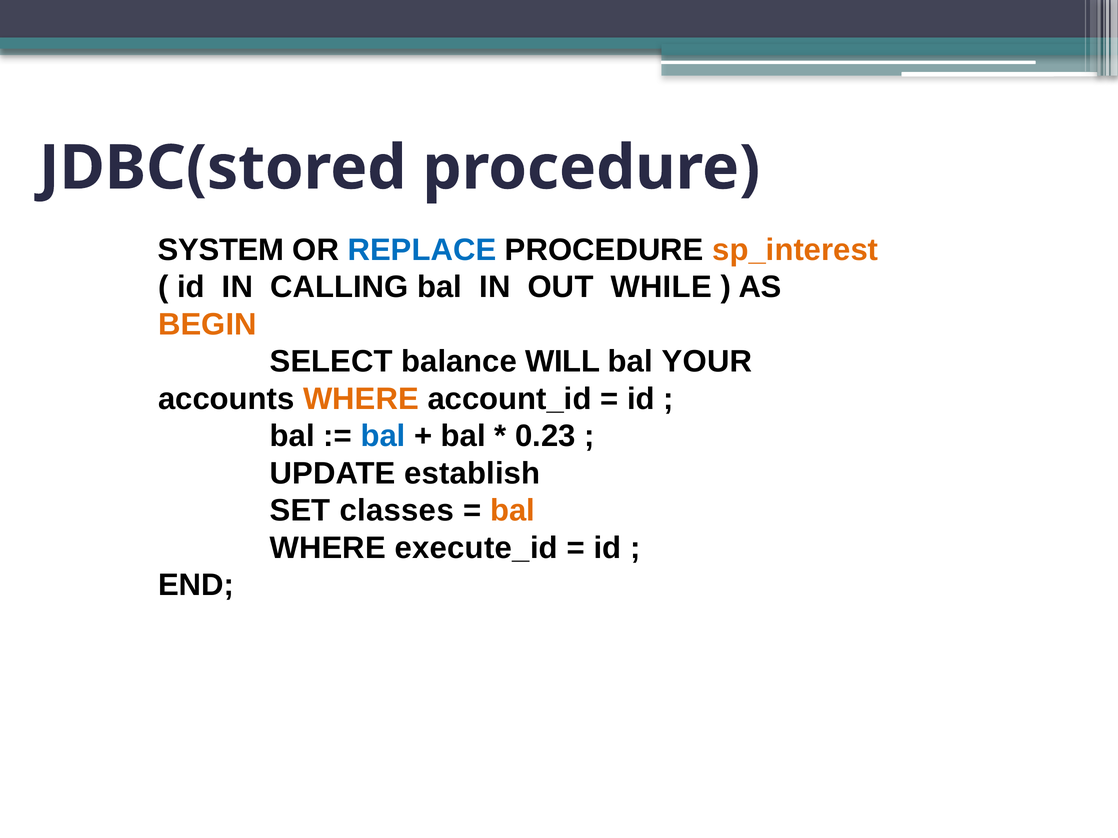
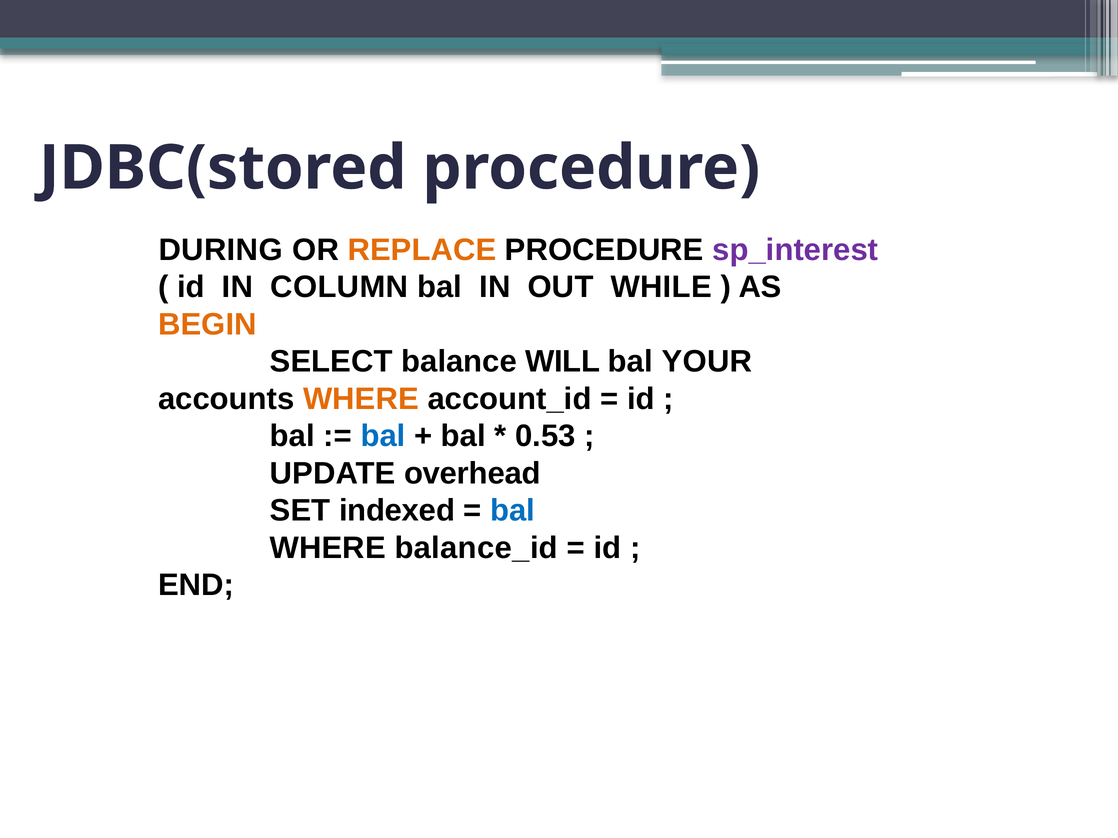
SYSTEM: SYSTEM -> DURING (221, 250)
REPLACE colour: blue -> orange (422, 250)
sp_interest colour: orange -> purple (795, 250)
CALLING: CALLING -> COLUMN (339, 287)
0.23: 0.23 -> 0.53 (545, 436)
establish: establish -> overhead (472, 474)
classes: classes -> indexed (397, 511)
bal colour: orange -> blue (513, 511)
execute_id: execute_id -> balance_id (476, 548)
